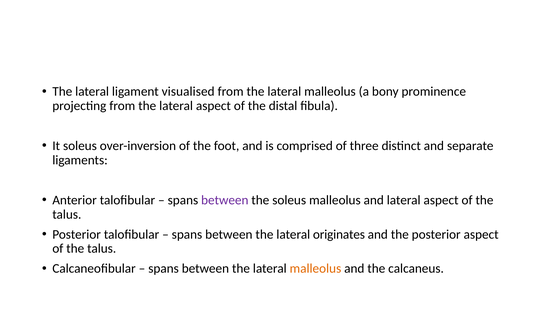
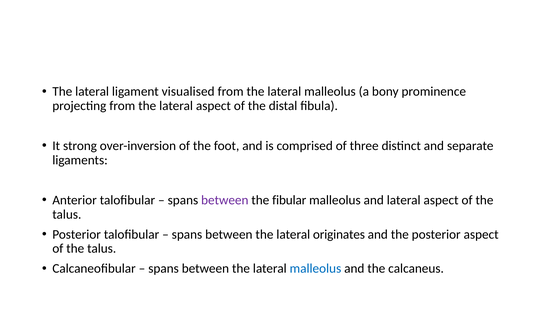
It soleus: soleus -> strong (80, 146)
the soleus: soleus -> fibular (289, 200)
malleolus colour: orange -> blue (315, 269)
